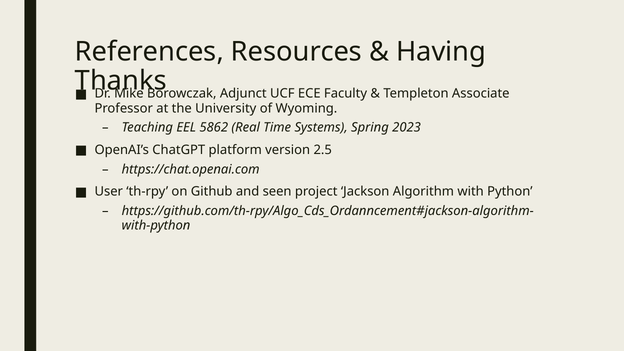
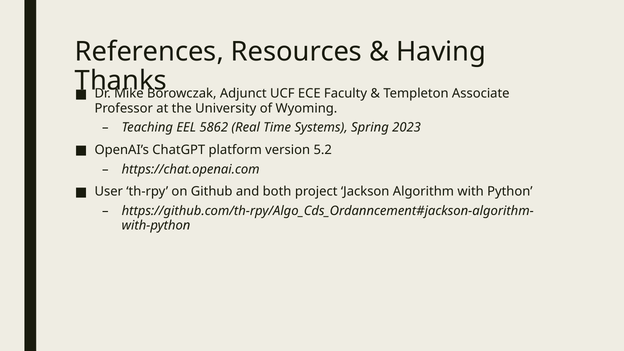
2.5: 2.5 -> 5.2 (323, 150)
seen: seen -> both (277, 192)
